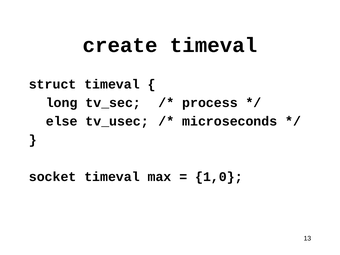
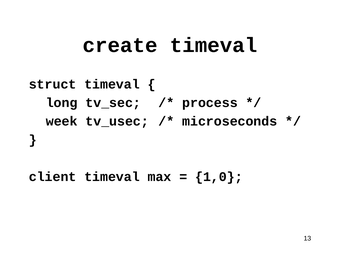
else: else -> week (62, 121)
socket: socket -> client (53, 177)
